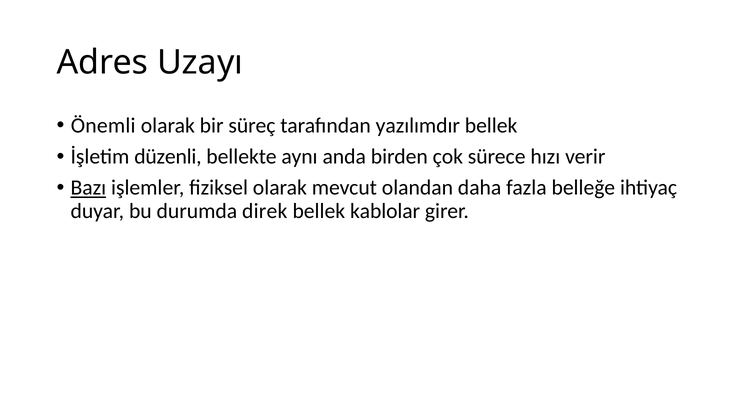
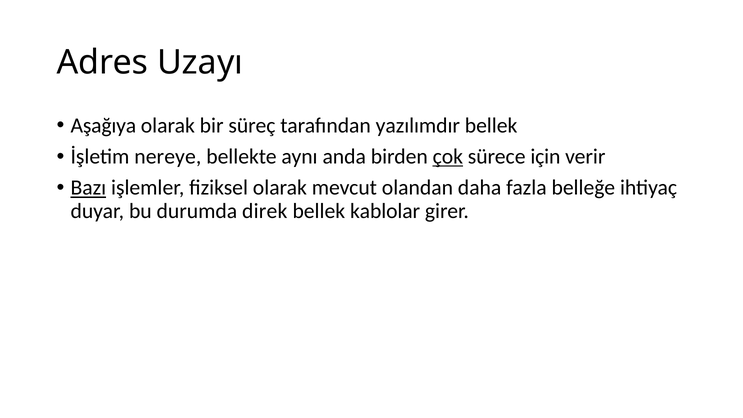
Önemli: Önemli -> Aşağıya (103, 126)
düzenli: düzenli -> nereye (168, 157)
çok underline: none -> present (448, 157)
hızı: hızı -> için (545, 157)
